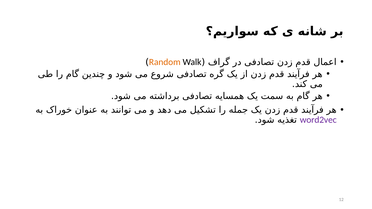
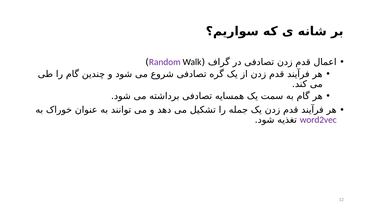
Random colour: orange -> purple (165, 62)
